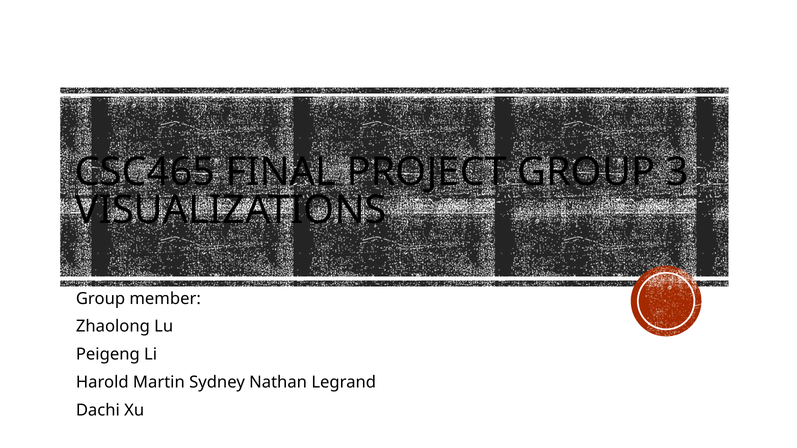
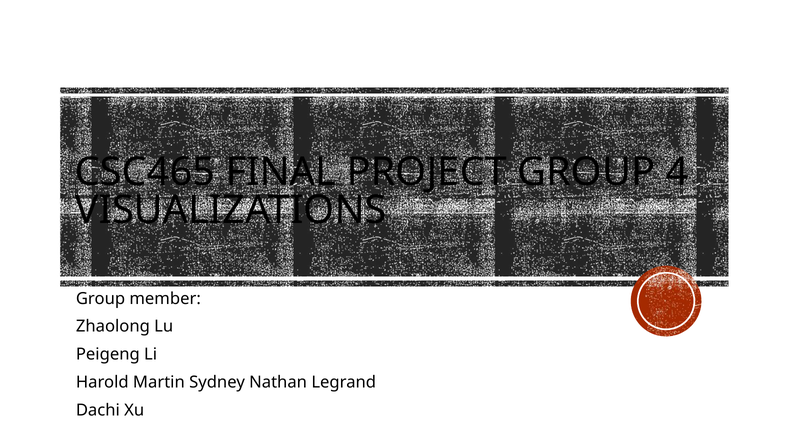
3: 3 -> 4 (677, 172)
